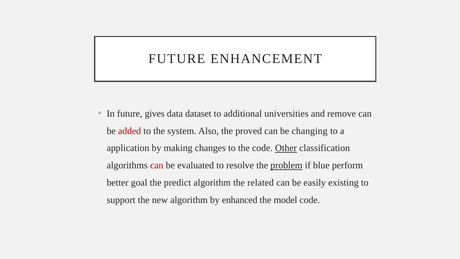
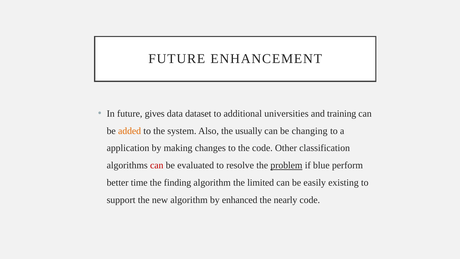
remove: remove -> training (342, 113)
added colour: red -> orange (130, 131)
proved: proved -> usually (249, 131)
Other underline: present -> none (286, 148)
goal: goal -> time (139, 183)
predict: predict -> finding (178, 183)
related: related -> limited (261, 183)
model: model -> nearly (285, 200)
